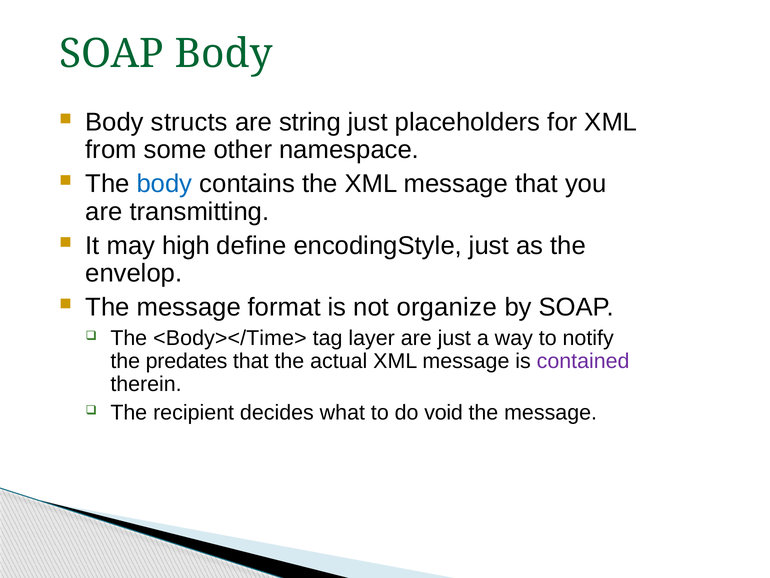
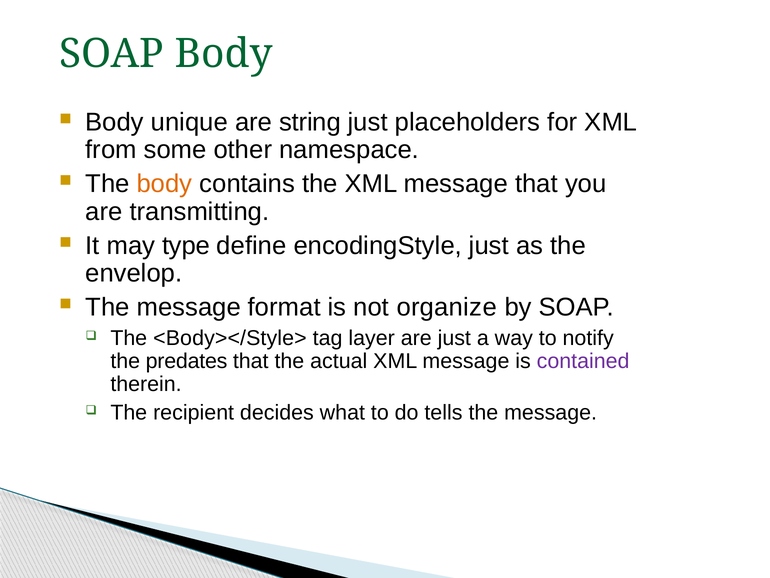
structs: structs -> unique (189, 122)
body colour: blue -> orange (165, 184)
high: high -> type (186, 245)
<Body></Time>: <Body></Time> -> <Body></Style> (230, 338)
void: void -> tells (443, 413)
